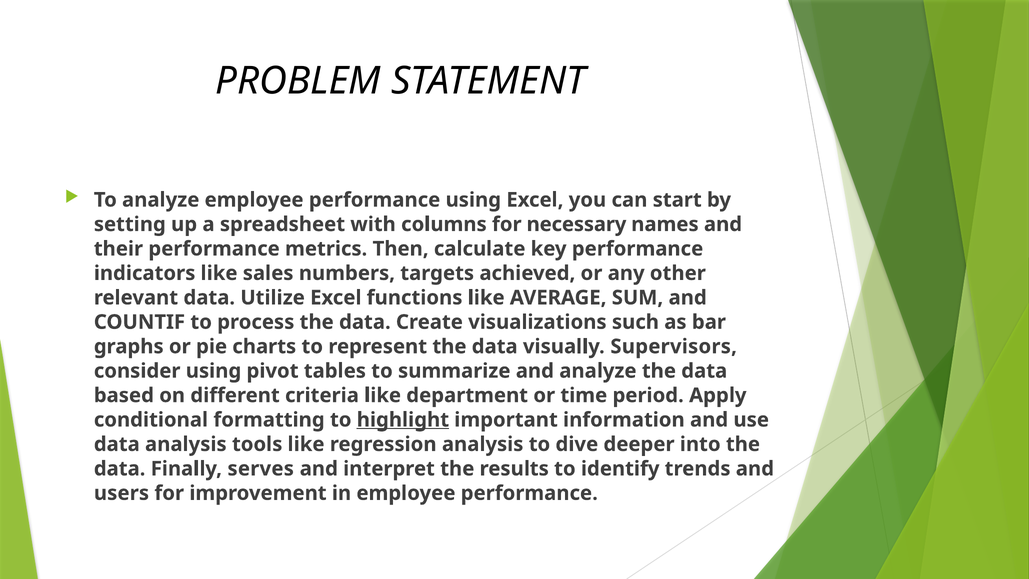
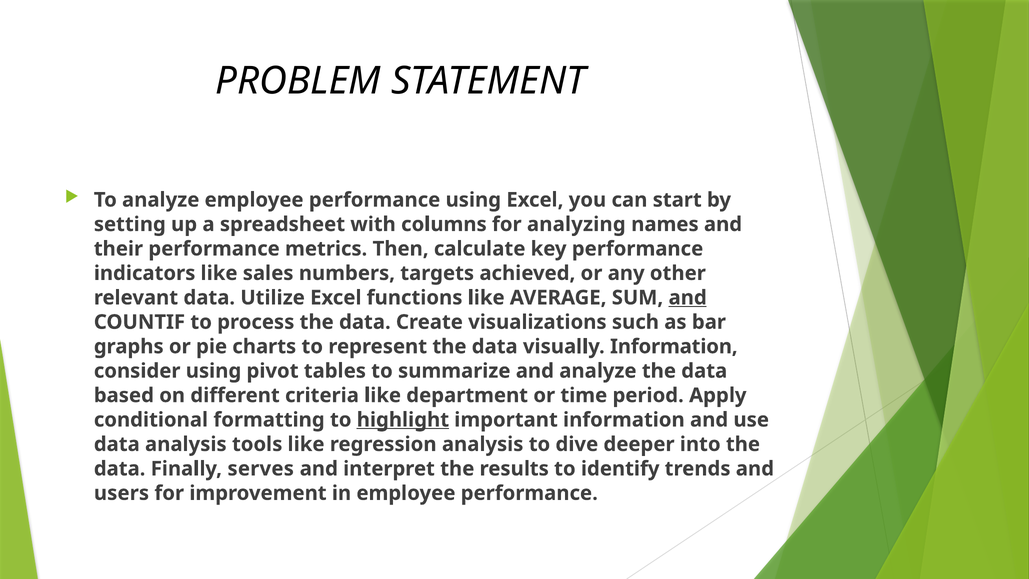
necessary: necessary -> analyzing (576, 224)
and underline: none -> present (688, 298)
visually Supervisors: Supervisors -> Information (674, 346)
